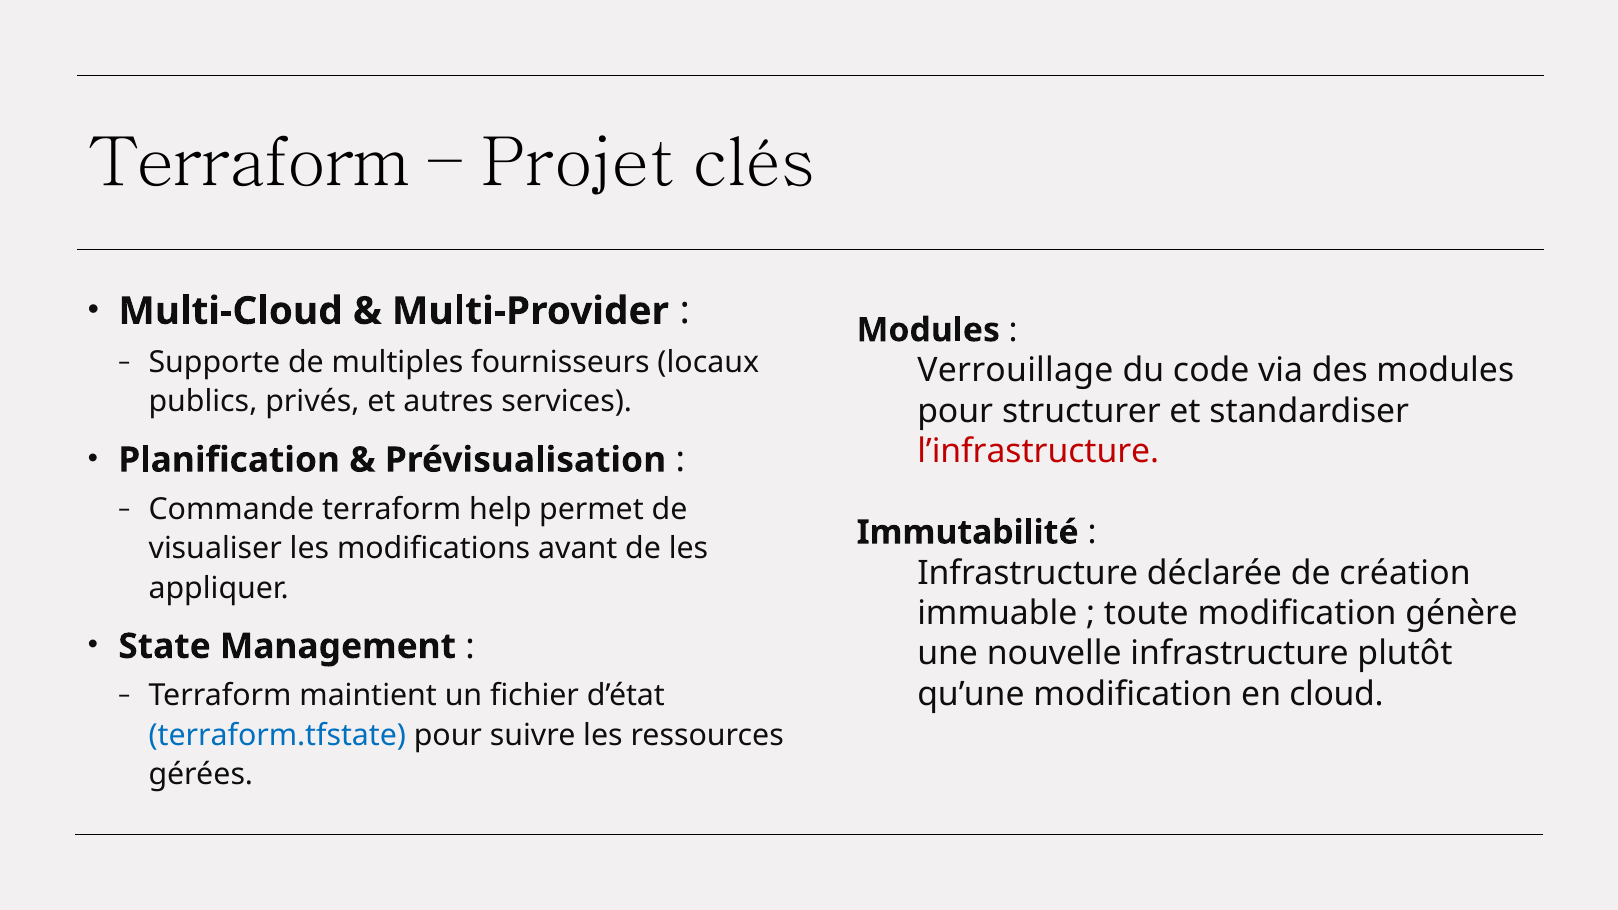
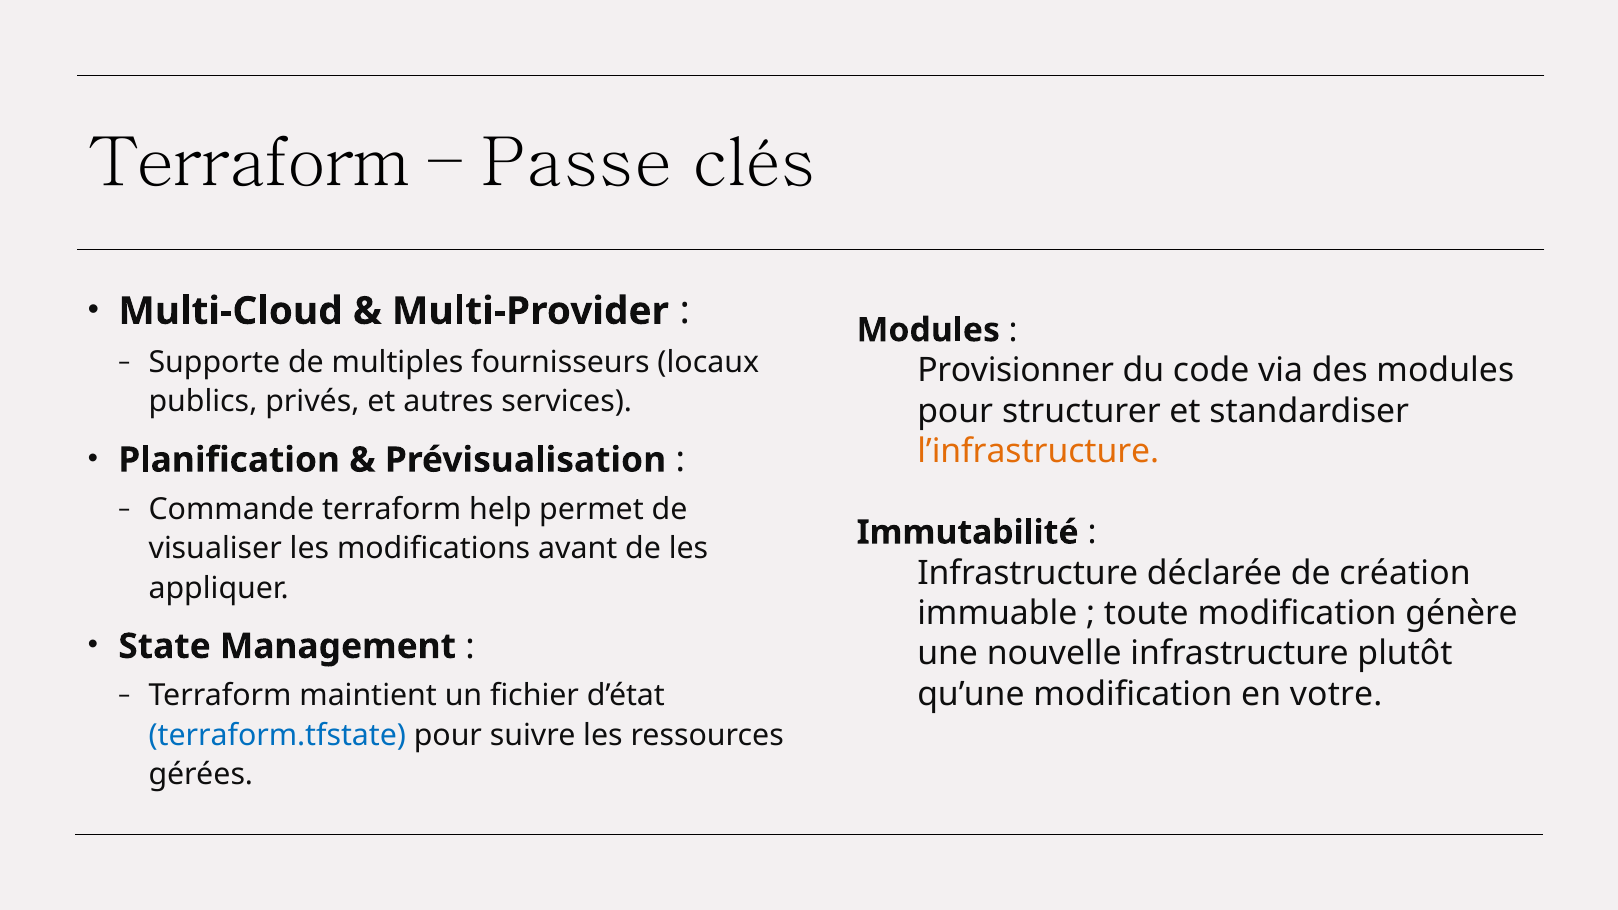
Projet: Projet -> Passe (577, 163)
Verrouillage: Verrouillage -> Provisionner (1016, 371)
l’infrastructure colour: red -> orange (1038, 452)
cloud: cloud -> votre (1336, 694)
